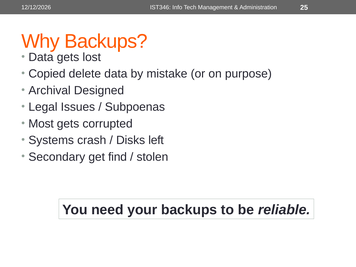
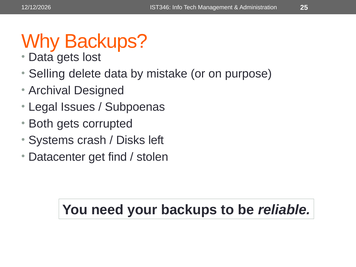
Copied: Copied -> Selling (47, 74)
Most: Most -> Both (41, 124)
Secondary: Secondary -> Datacenter (57, 157)
